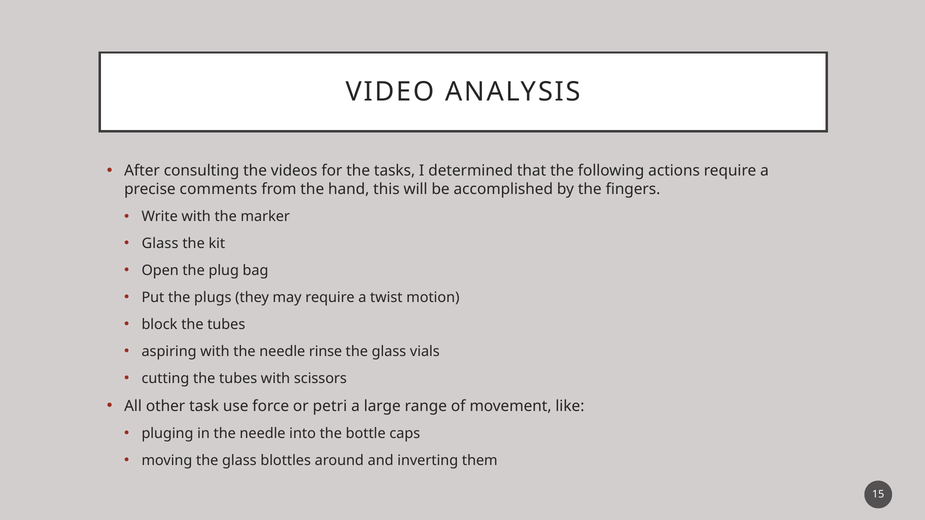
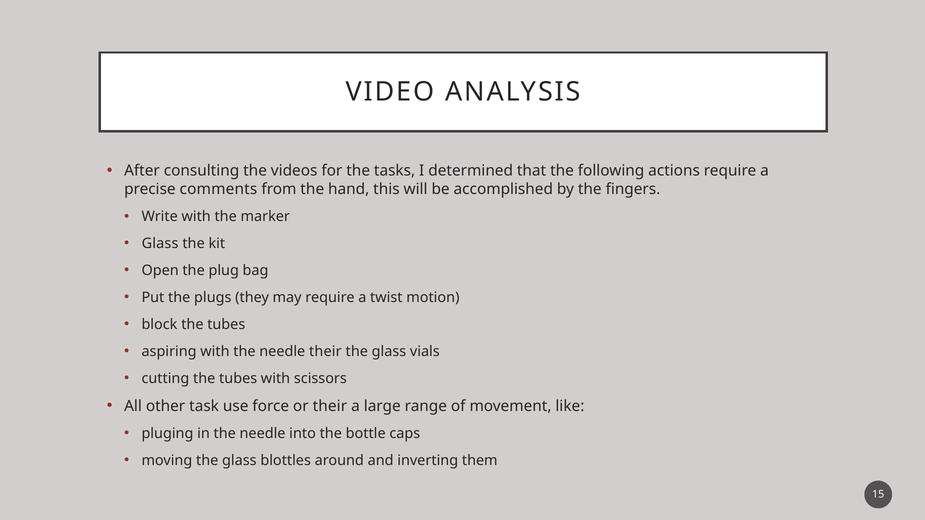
needle rinse: rinse -> their (325, 352)
or petri: petri -> their (330, 406)
